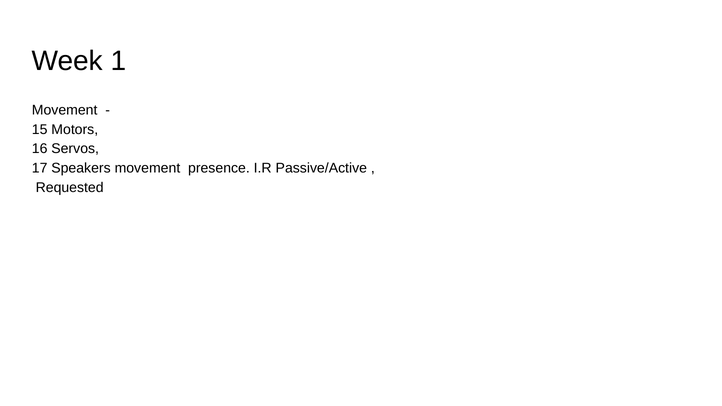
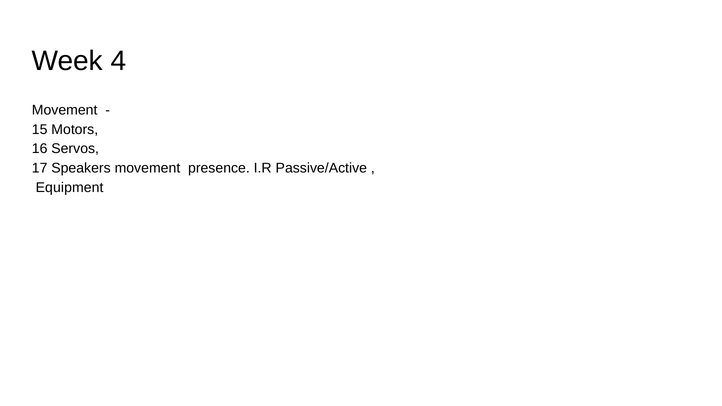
1: 1 -> 4 (119, 61)
Requested: Requested -> Equipment (70, 188)
